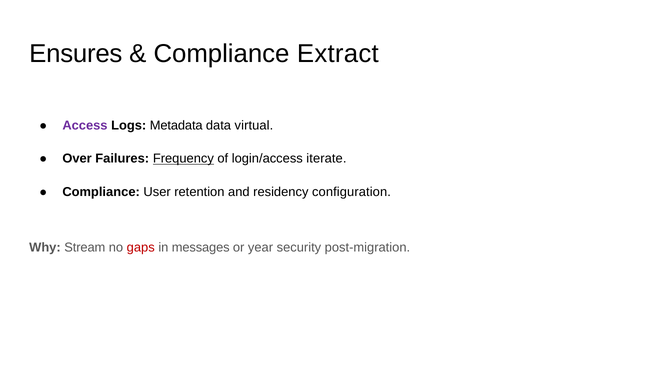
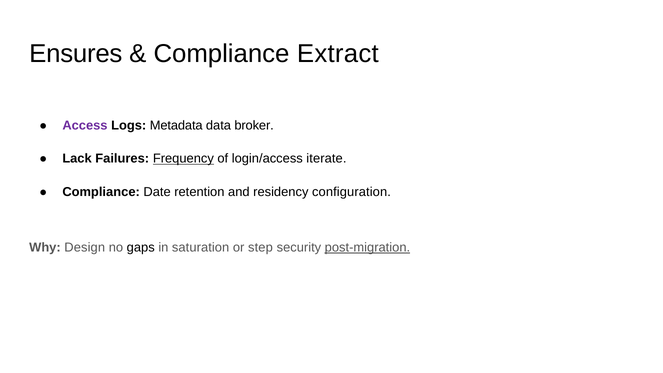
virtual: virtual -> broker (254, 125)
Over: Over -> Lack (77, 159)
User: User -> Date (157, 192)
Stream: Stream -> Design (85, 247)
gaps colour: red -> black (141, 247)
messages: messages -> saturation (201, 247)
year: year -> step (260, 247)
post-migration underline: none -> present (367, 247)
